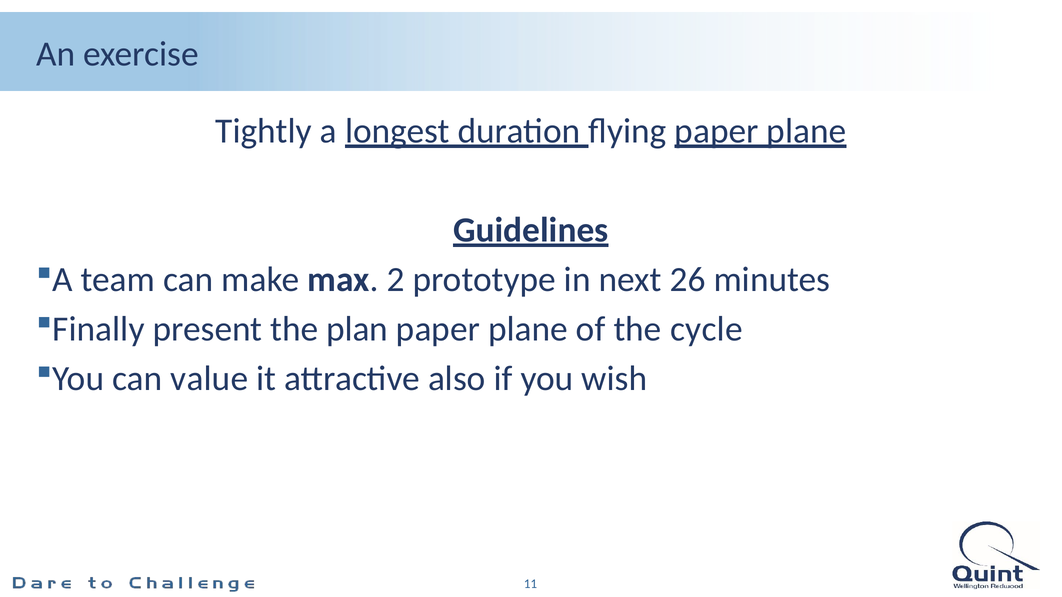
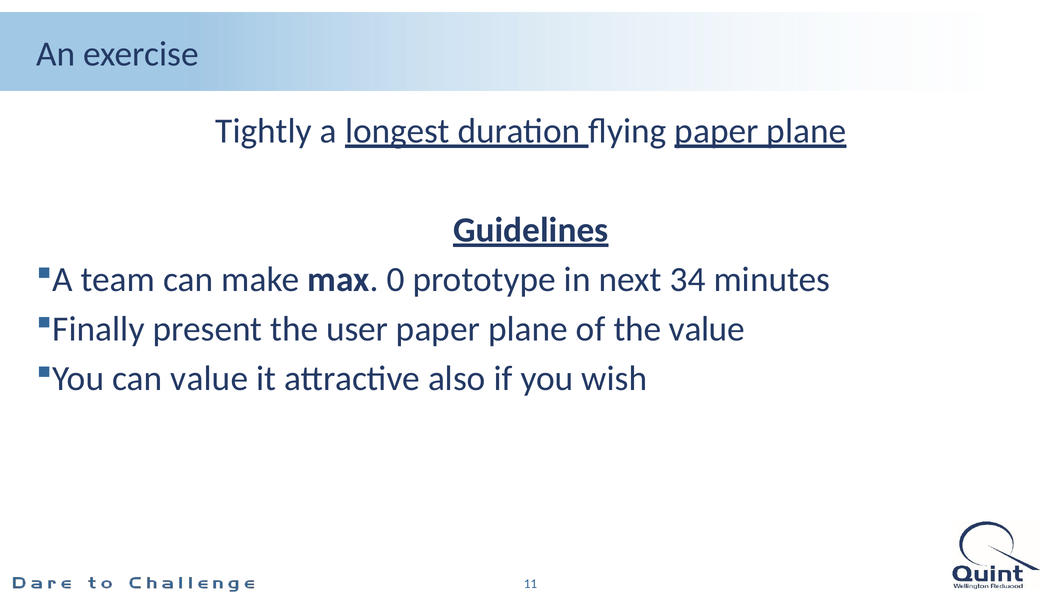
2: 2 -> 0 (396, 280)
26: 26 -> 34 (688, 280)
plan: plan -> user (357, 329)
the cycle: cycle -> value (707, 329)
